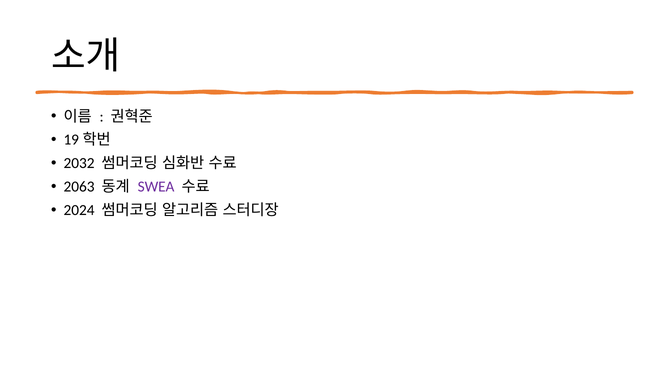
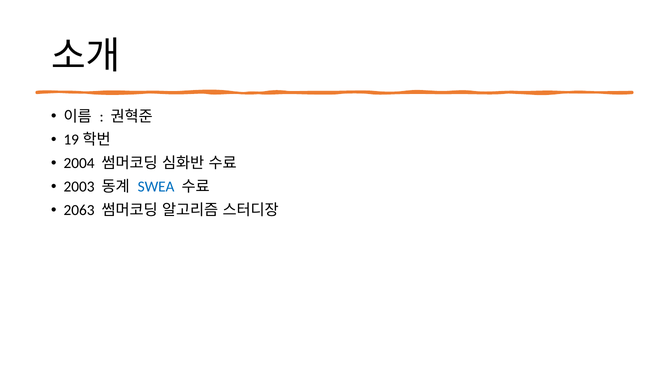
2032: 2032 -> 2004 (79, 164)
2063: 2063 -> 2003 (79, 187)
SWEA colour: purple -> blue (156, 187)
2024: 2024 -> 2063 (79, 211)
